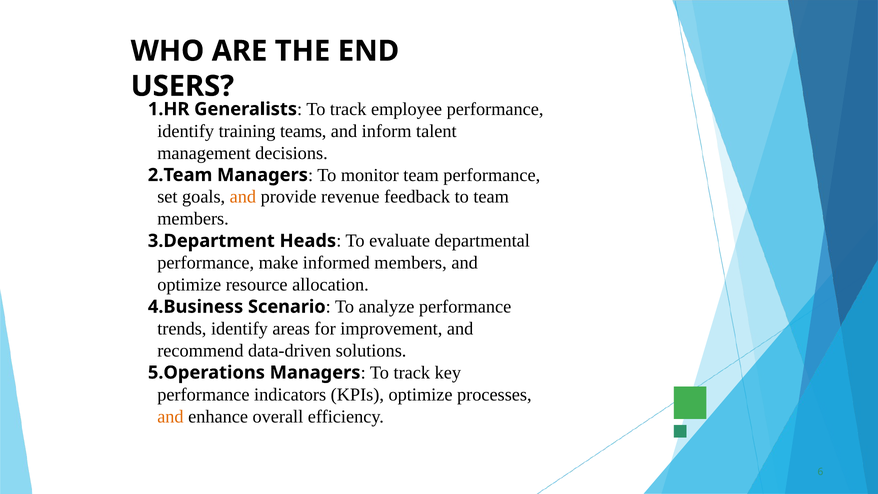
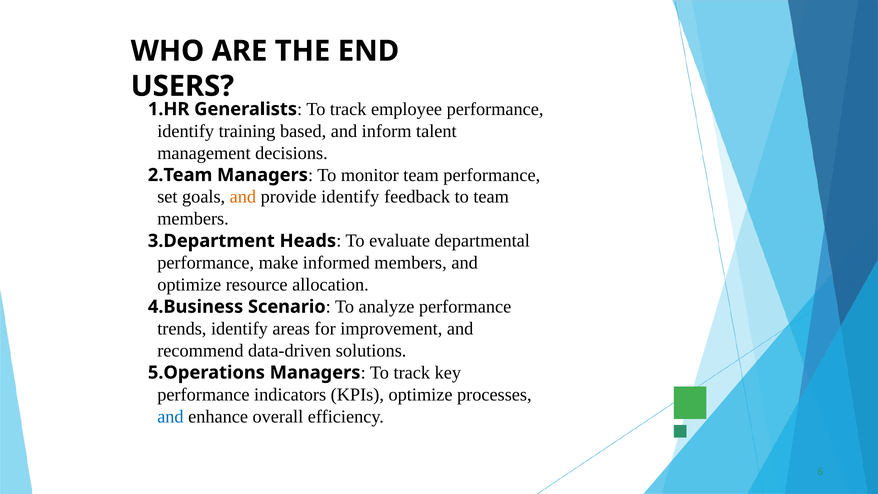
teams: teams -> based (303, 131)
provide revenue: revenue -> identify (350, 197)
and colour: orange -> blue (170, 416)
